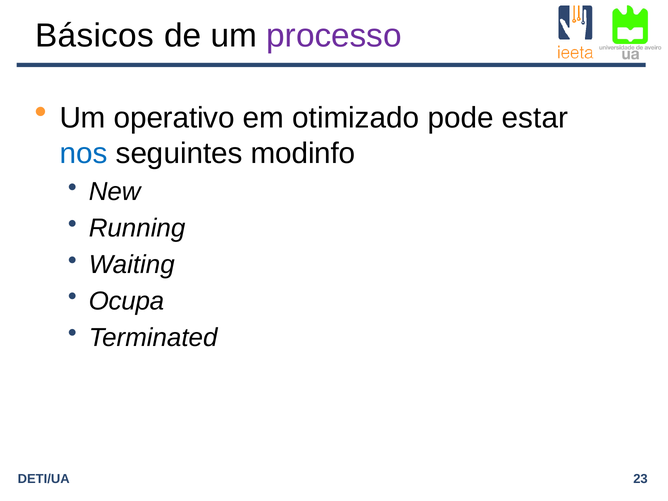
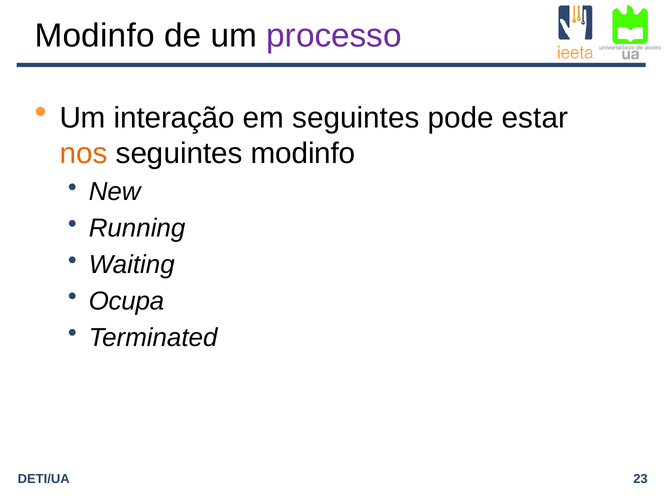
Básicos: Básicos -> Modinfo (95, 36)
operativo: operativo -> interação (174, 118)
em otimizado: otimizado -> seguintes (356, 118)
nos colour: blue -> orange (83, 153)
